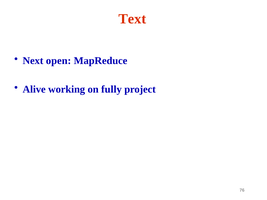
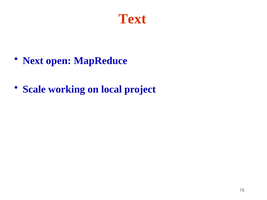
Alive: Alive -> Scale (34, 89)
fully: fully -> local (112, 89)
